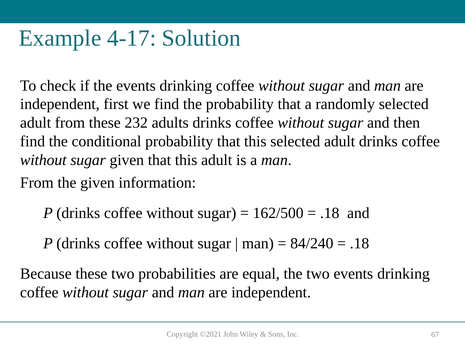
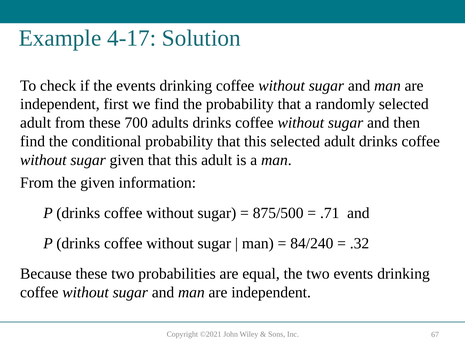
232: 232 -> 700 (136, 123)
162/500: 162/500 -> 875/500 (278, 213)
.18: .18 -> .71 (330, 213)
.18: .18 -> .32 (359, 243)
